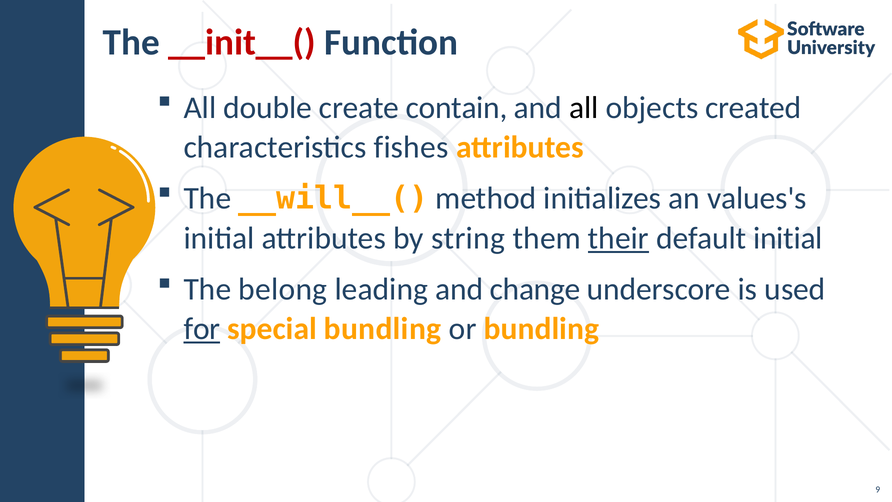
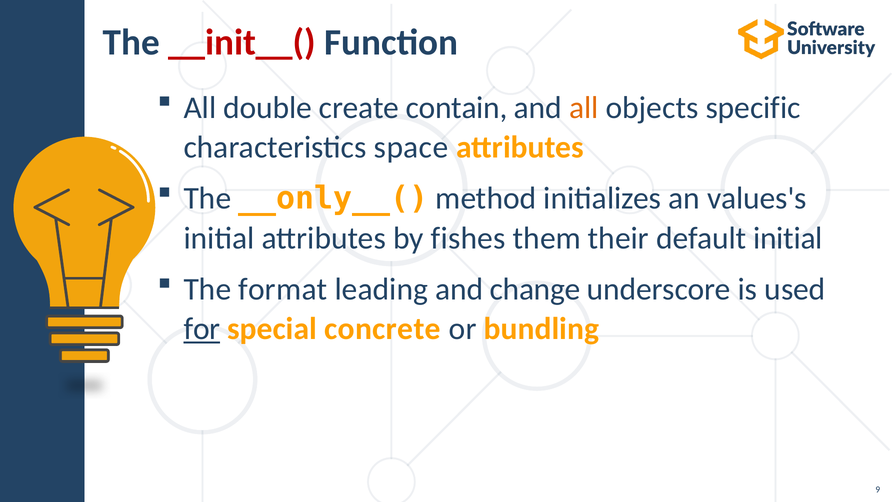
all colour: black -> orange (584, 108)
created: created -> specific (753, 108)
fishes: fishes -> space (411, 147)
__will__(: __will__( -> __only__( (333, 198)
string: string -> fishes (468, 238)
their underline: present -> none (618, 238)
belong: belong -> format (283, 289)
special bundling: bundling -> concrete (383, 329)
